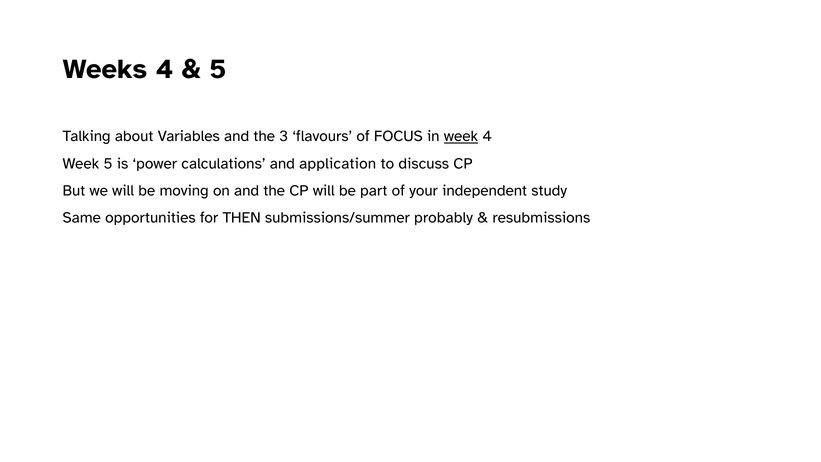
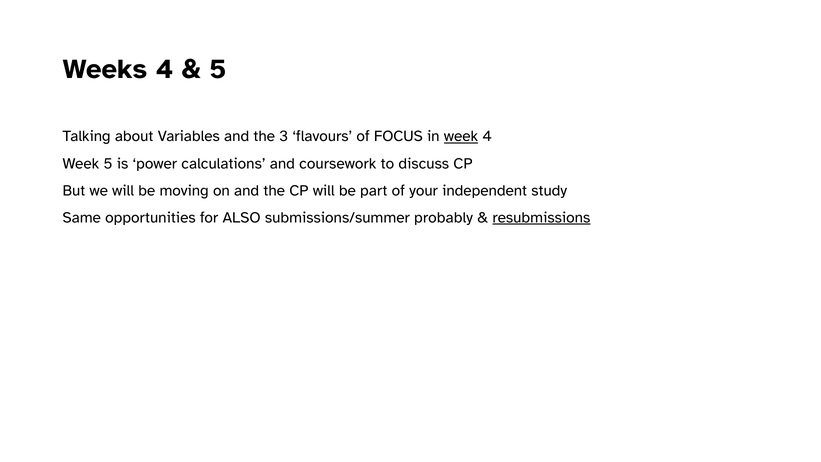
application: application -> coursework (338, 163)
THEN: THEN -> ALSO (242, 217)
resubmissions underline: none -> present (541, 217)
